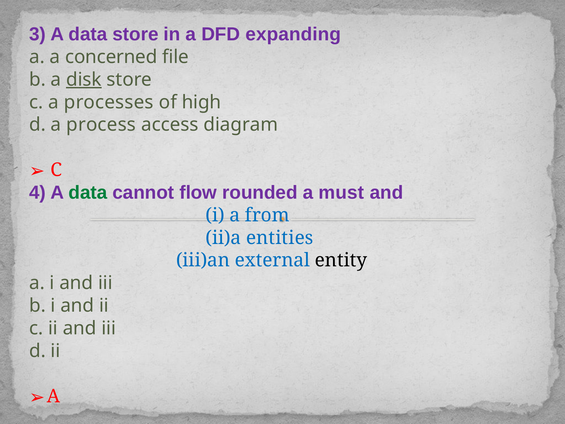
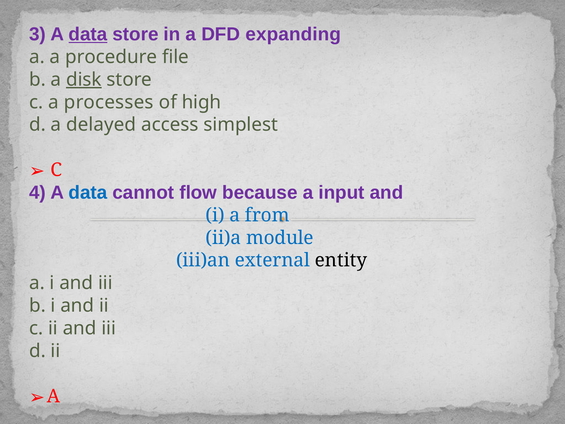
data underline: none -> present (88, 34)
concerned: concerned -> procedure (111, 57)
process: process -> delayed (101, 125)
diagram: diagram -> simplest (241, 125)
data colour: green -> blue (88, 192)
rounded: rounded -> because (260, 192)
must: must -> input (341, 192)
entities: entities -> module (280, 238)
